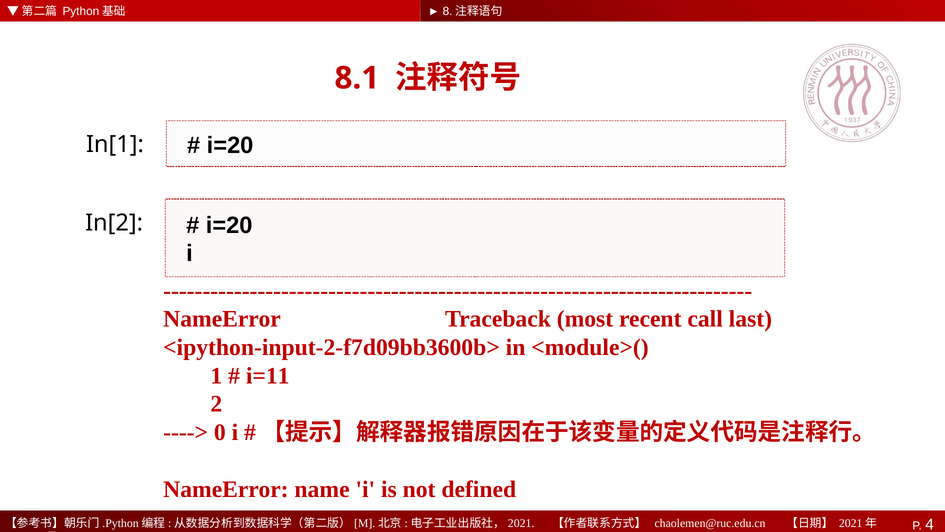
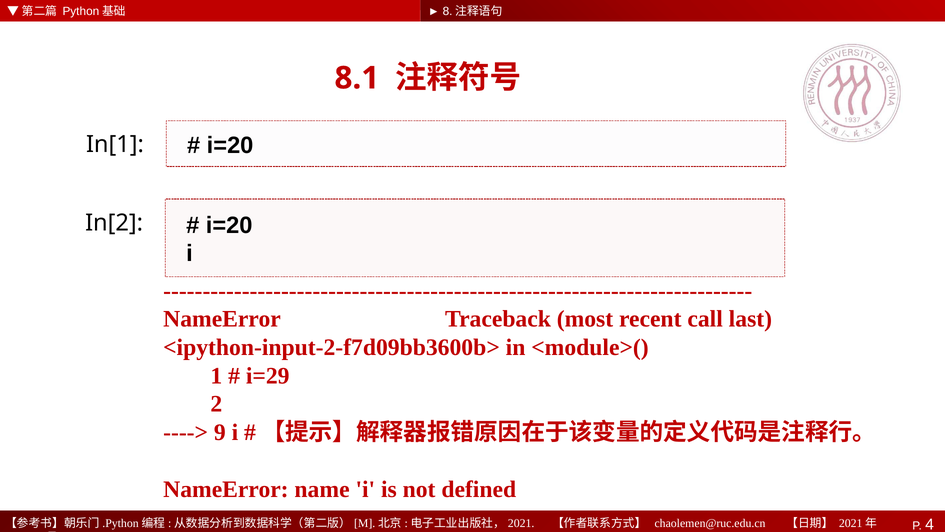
i=11: i=11 -> i=29 (268, 376)
0: 0 -> 9 (220, 432)
